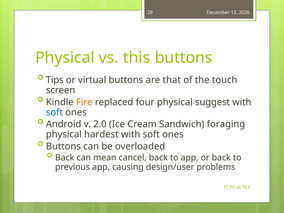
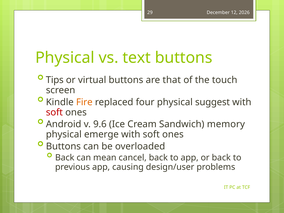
this: this -> text (137, 58)
soft colour: blue -> red (54, 112)
2.0: 2.0 -> 9.6 (100, 124)
foraging: foraging -> memory (226, 124)
hardest: hardest -> emerge (101, 134)
